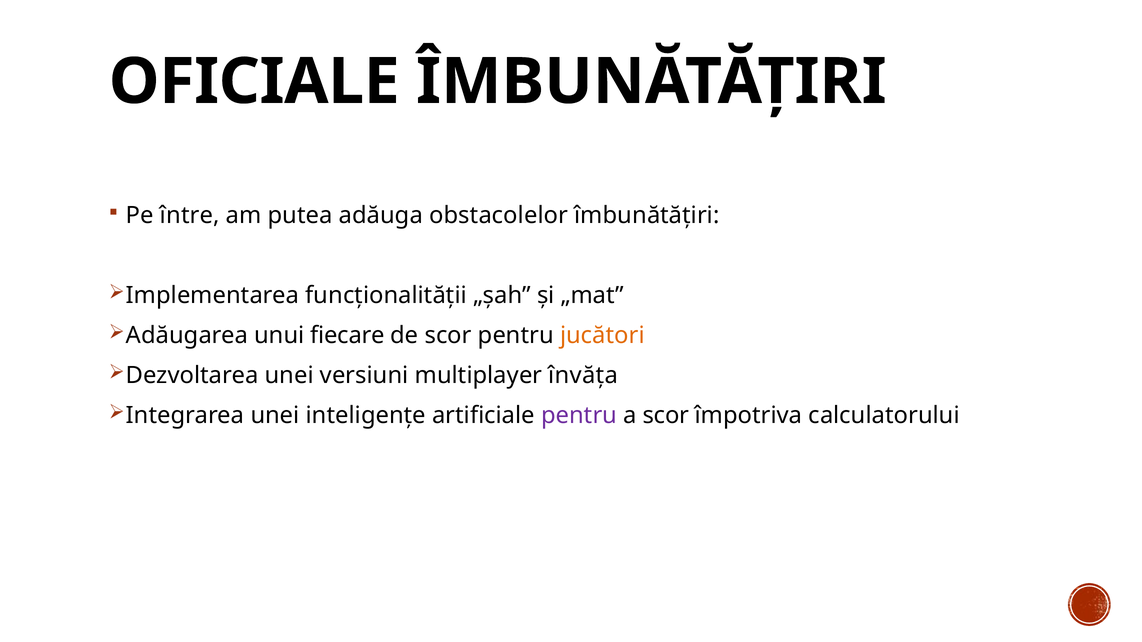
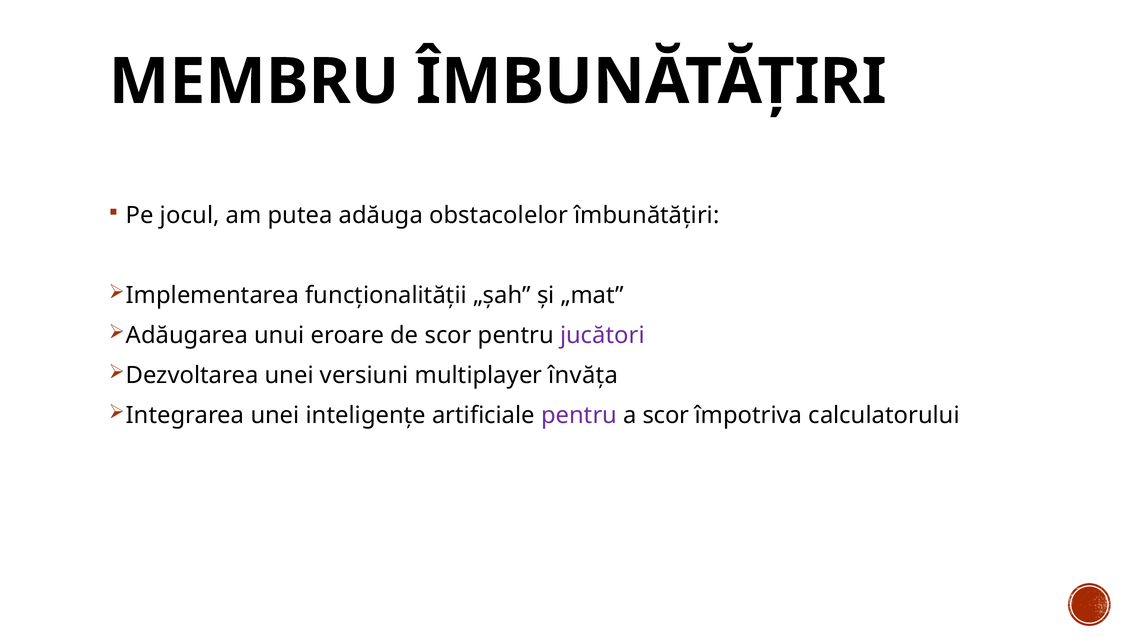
OFICIALE: OFICIALE -> MEMBRU (254, 82)
între: între -> jocul (190, 216)
fiecare: fiecare -> eroare (348, 336)
jucători colour: orange -> purple (602, 336)
